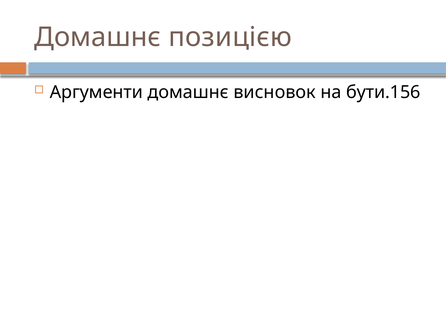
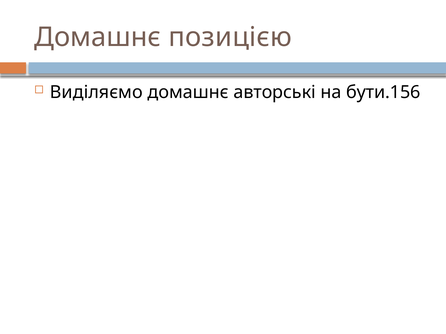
Аргументи: Аргументи -> Виділяємо (96, 92)
висновок: висновок -> авторські (275, 92)
